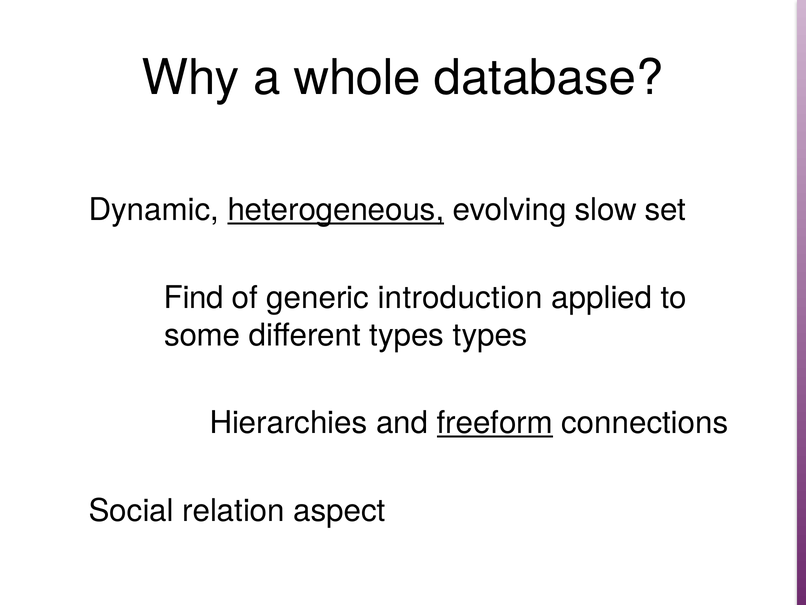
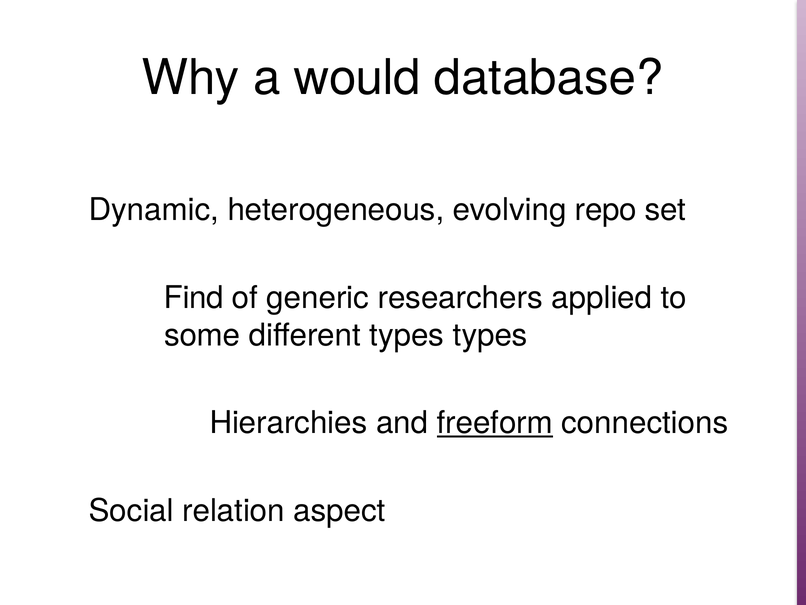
whole: whole -> would (357, 78)
heterogeneous underline: present -> none (336, 210)
slow: slow -> repo (606, 210)
introduction: introduction -> researchers (460, 297)
